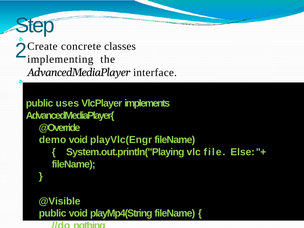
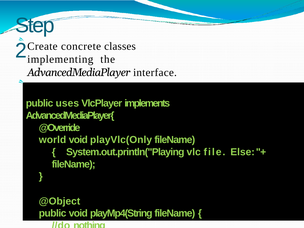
demo: demo -> world (53, 140)
playVlc(Engr: playVlc(Engr -> playVlc(Only (121, 140)
@Visible: @Visible -> @Object (59, 201)
